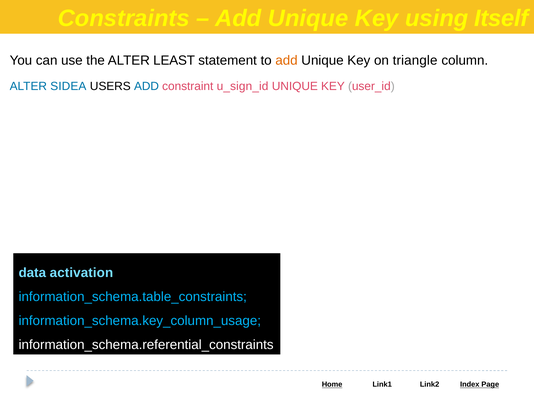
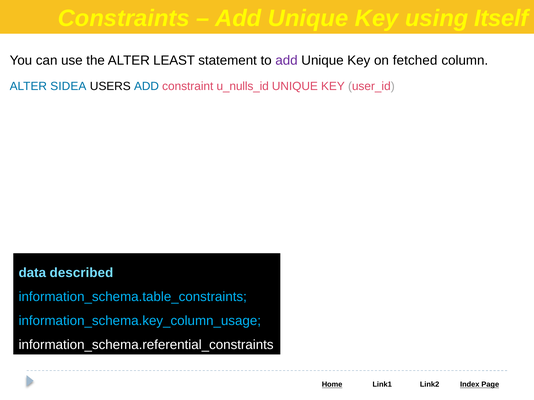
add colour: orange -> purple (286, 60)
triangle: triangle -> fetched (415, 60)
u_sign_id: u_sign_id -> u_nulls_id (243, 86)
activation: activation -> described (81, 273)
